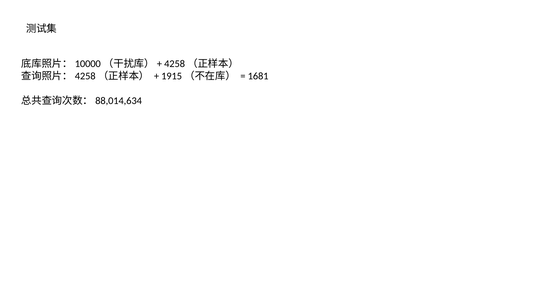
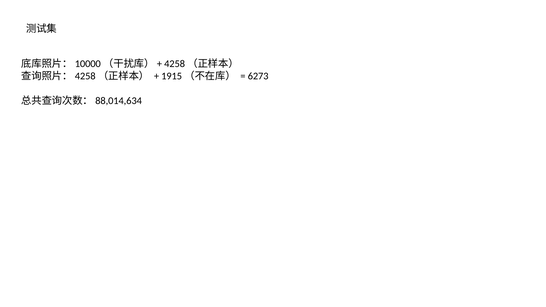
1681: 1681 -> 6273 (258, 76)
